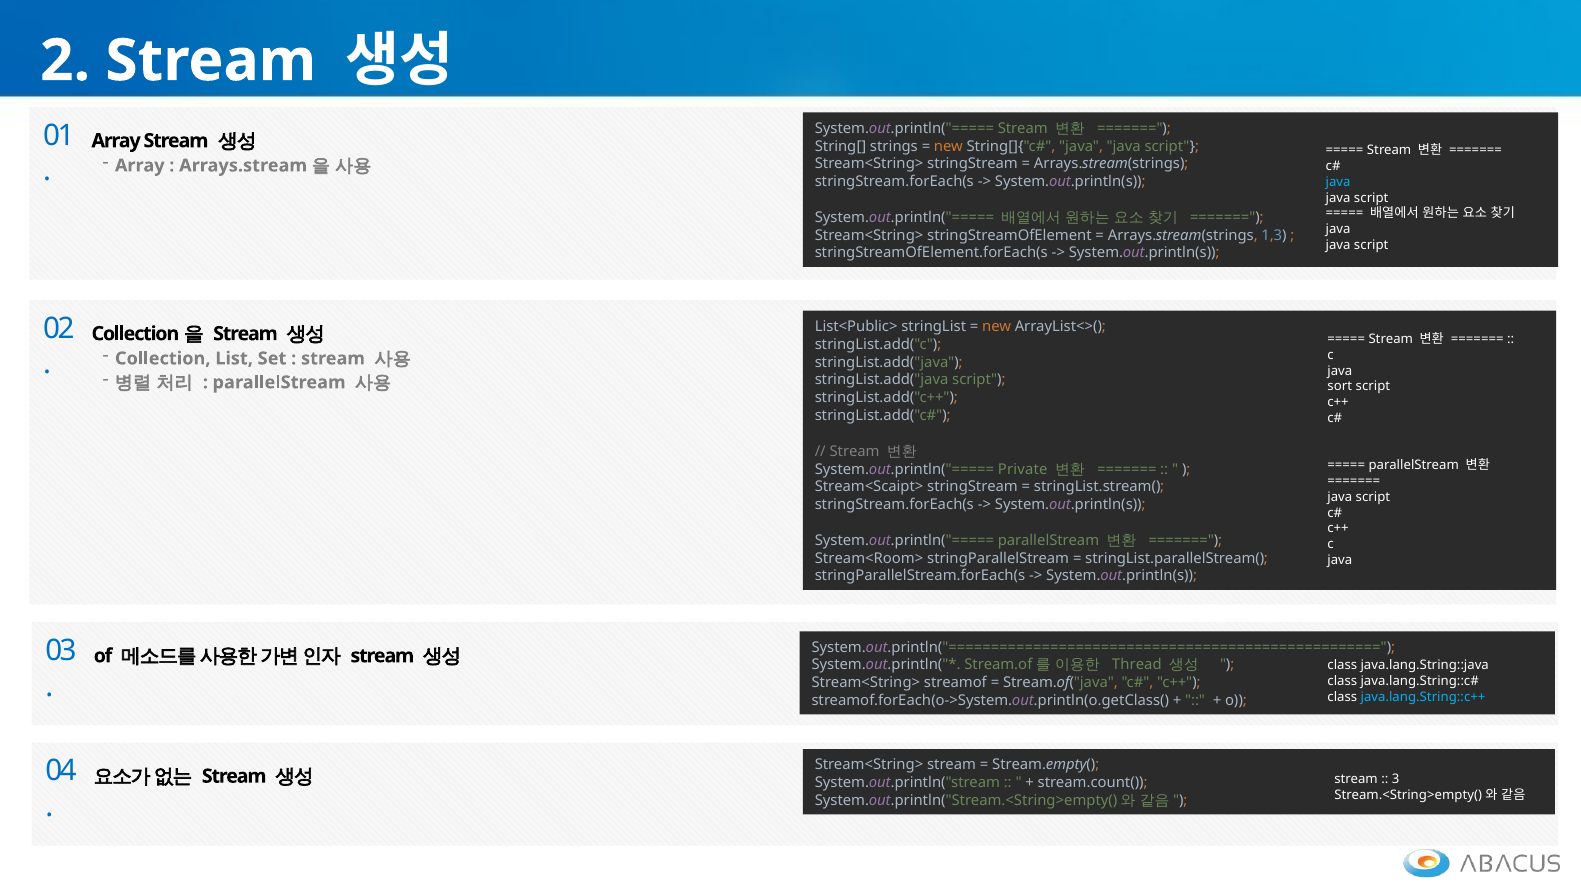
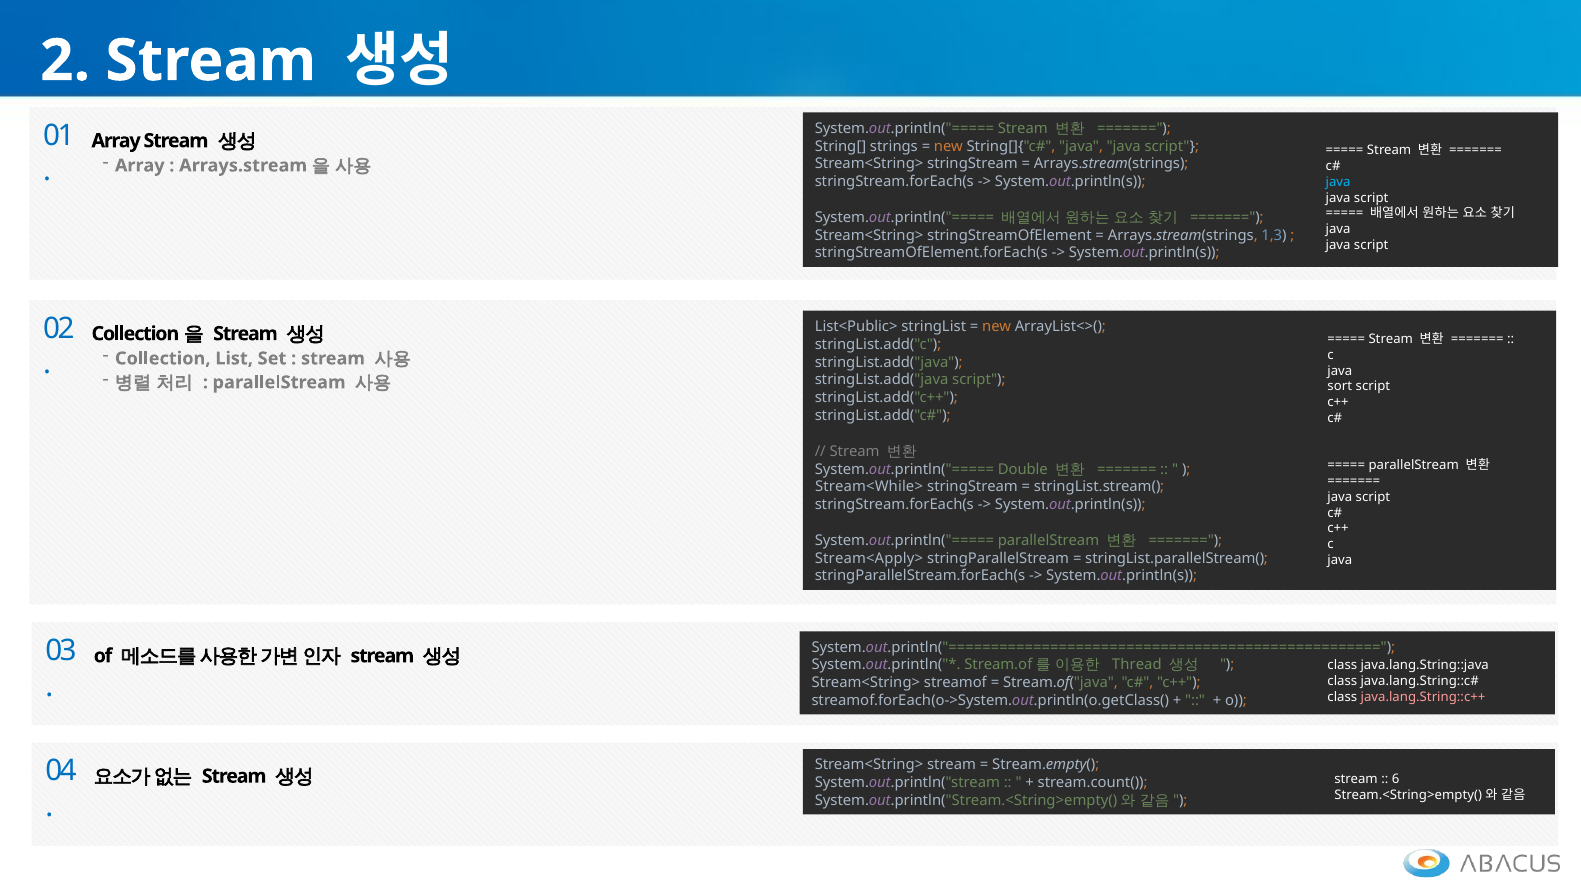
Private: Private -> Double (1023, 469)
Stream<Scaipt>: Stream<Scaipt> -> Stream<While> (869, 487)
Stream<Room>: Stream<Room> -> Stream<Apply> (869, 558)
java.lang.String::c++ colour: light blue -> pink (1423, 697)
3: 3 -> 6 (1396, 779)
